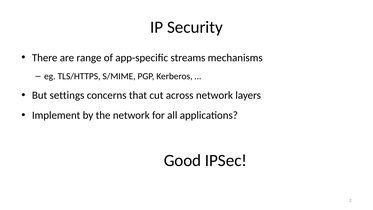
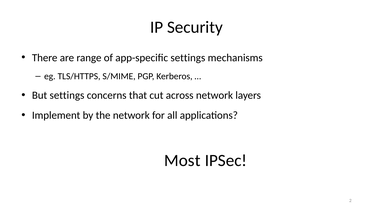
app-specific streams: streams -> settings (188, 58)
Good: Good -> Most (182, 160)
